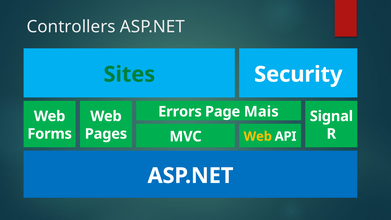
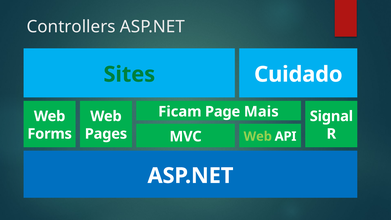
Security: Security -> Cuidado (298, 74)
Errors: Errors -> Ficam (180, 112)
Web colour: yellow -> light green (258, 136)
